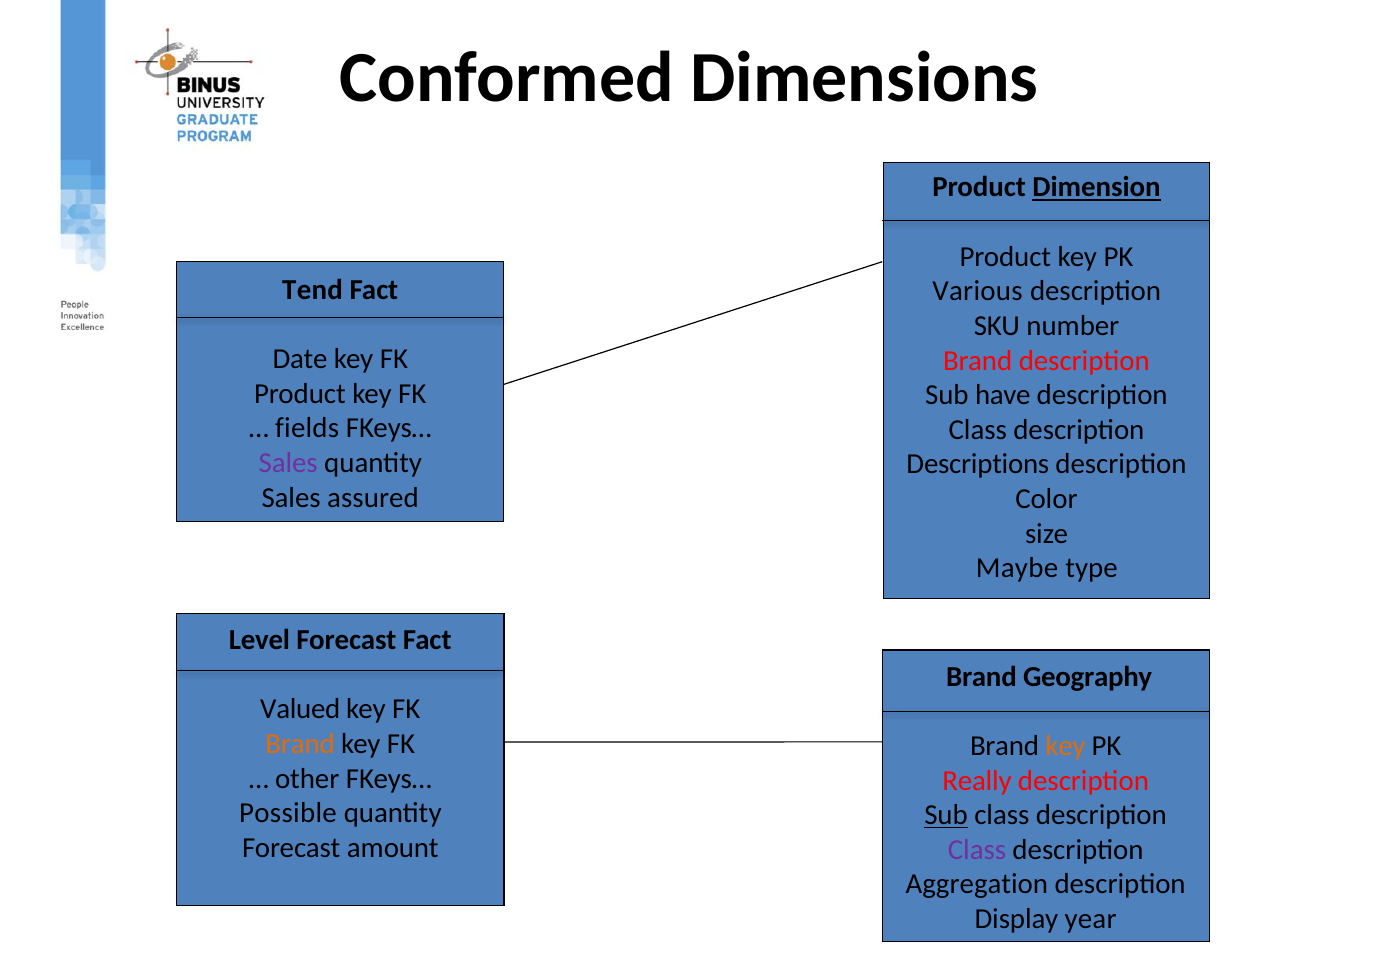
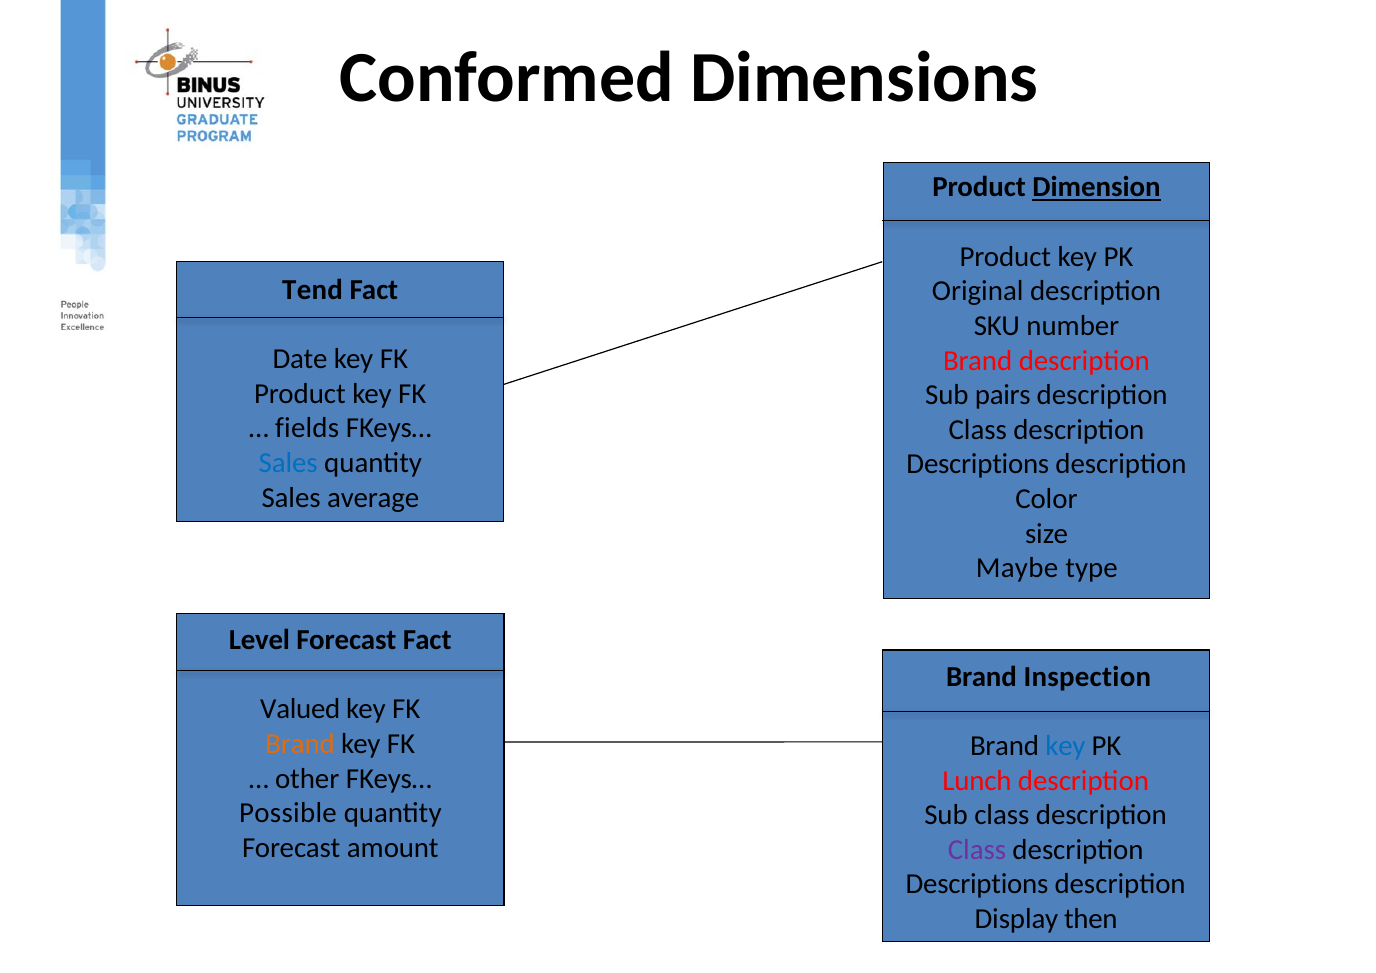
Various: Various -> Original (978, 291)
have: have -> pairs (1003, 395)
Sales colour: purple -> blue (288, 463)
assured: assured -> average (373, 498)
Geography: Geography -> Inspection (1087, 677)
key colour: orange -> blue (1065, 746)
Really: Really -> Lunch (977, 781)
Sub underline: present -> none (946, 816)
Aggregation: Aggregation -> Descriptions (977, 885)
year: year -> then (1091, 920)
